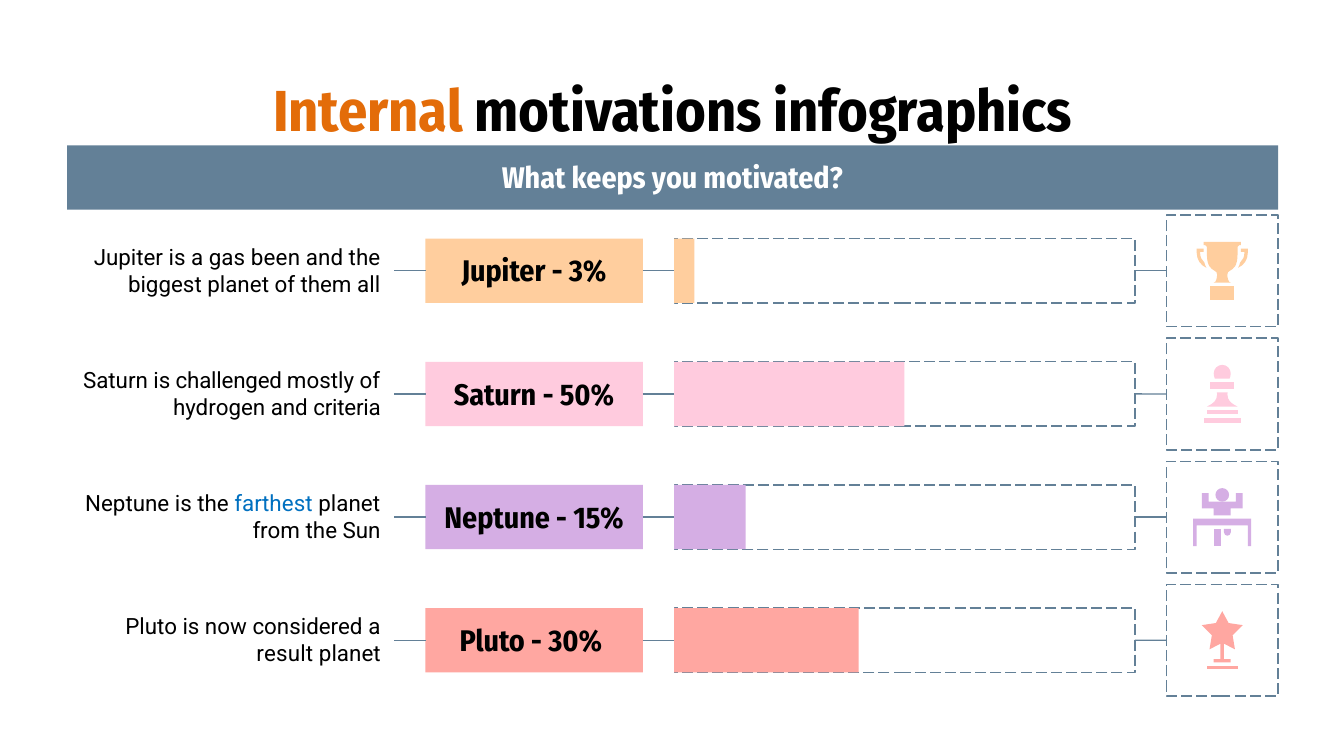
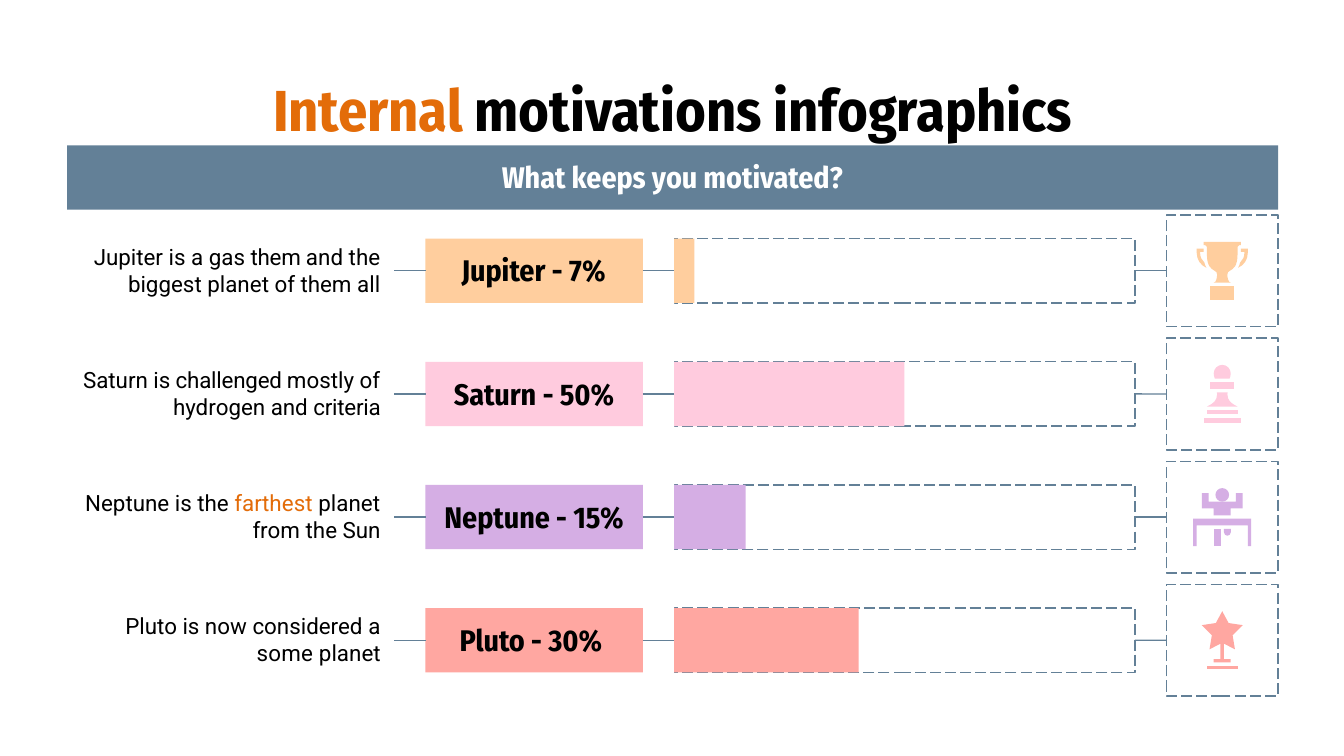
gas been: been -> them (276, 258)
3%: 3% -> 7% (587, 272)
farthest colour: blue -> orange (274, 504)
result: result -> some (285, 654)
